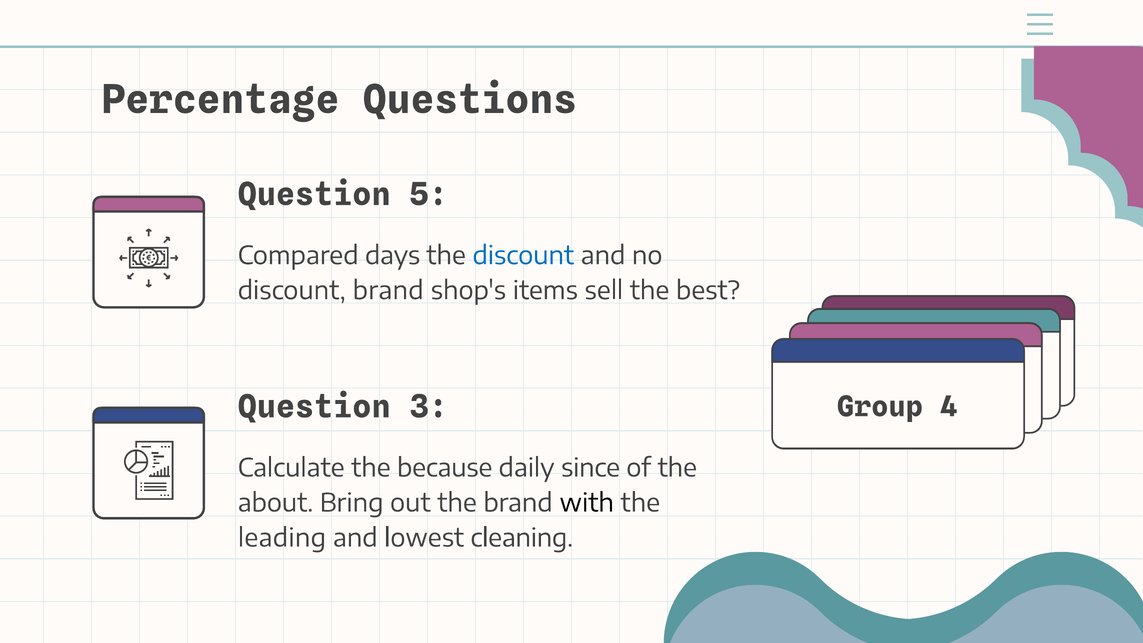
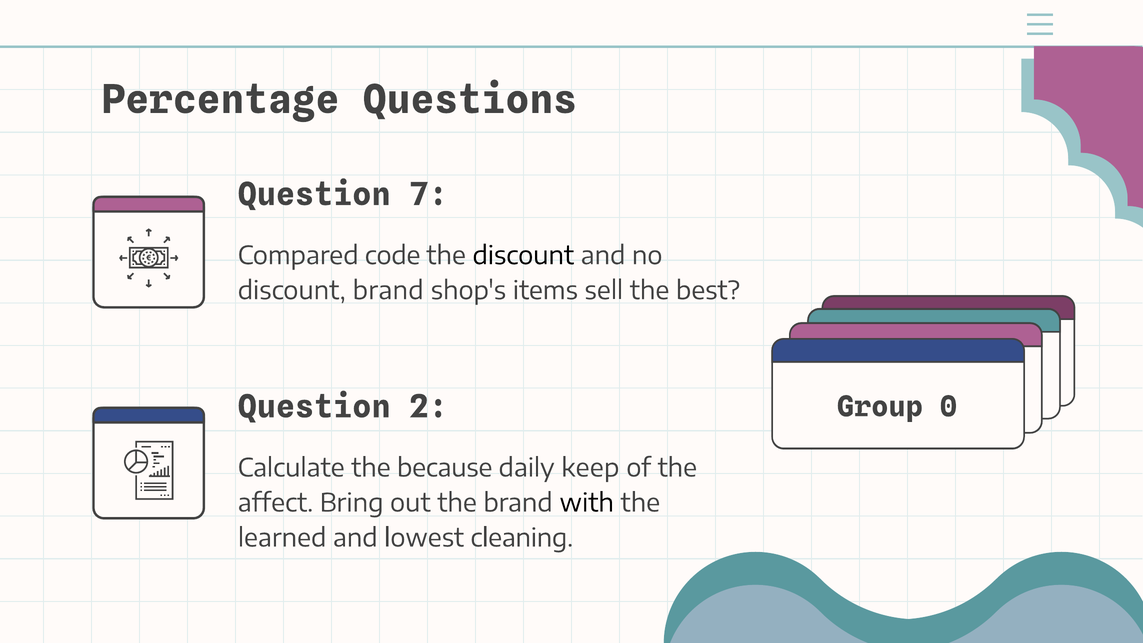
5: 5 -> 7 (429, 195)
days: days -> code (393, 256)
discount colour: blue -> black (523, 256)
3: 3 -> 2 (429, 407)
4: 4 -> 0 (948, 407)
since: since -> keep (590, 468)
about: about -> affect (276, 503)
leading: leading -> learned (282, 538)
